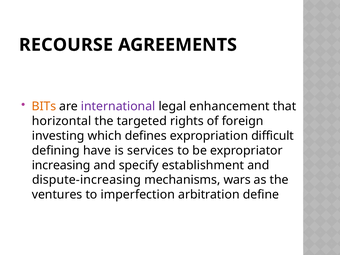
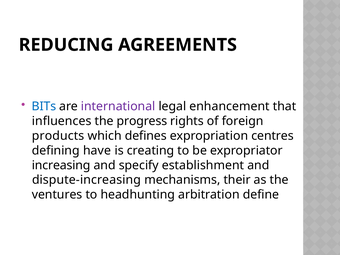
RECOURSE: RECOURSE -> REDUCING (66, 45)
BITs colour: orange -> blue (44, 106)
horizontal: horizontal -> influences (62, 121)
targeted: targeted -> progress (142, 121)
investing: investing -> products (58, 136)
difficult: difficult -> centres (272, 136)
services: services -> creating (150, 150)
wars: wars -> their (237, 180)
imperfection: imperfection -> headhunting (138, 195)
